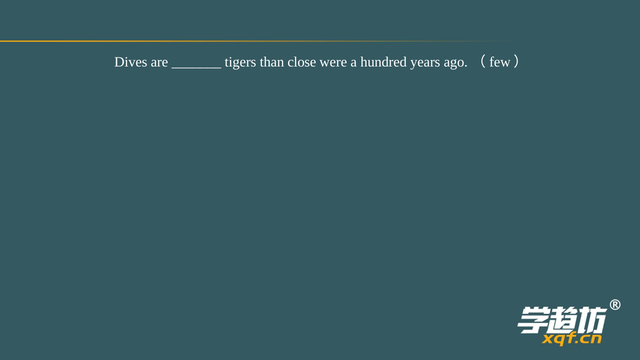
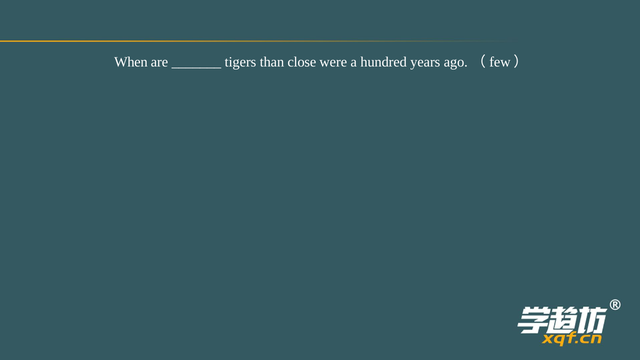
Dives: Dives -> When (131, 62)
